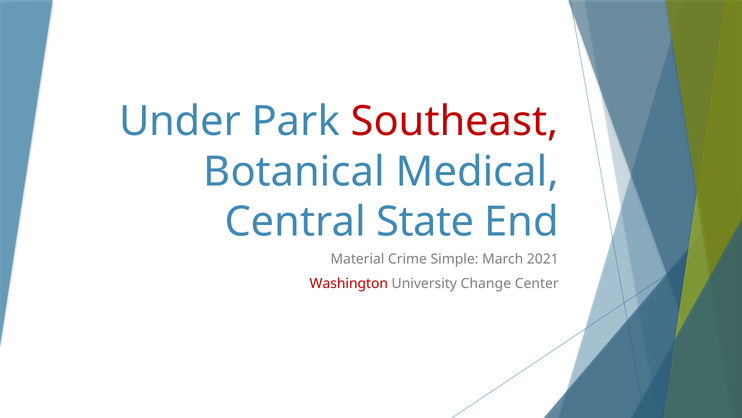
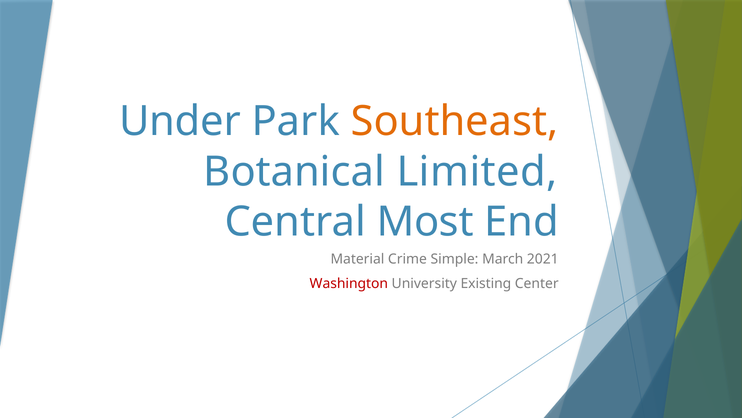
Southeast colour: red -> orange (455, 121)
Medical: Medical -> Limited (477, 172)
State: State -> Most (425, 222)
Change: Change -> Existing (486, 283)
